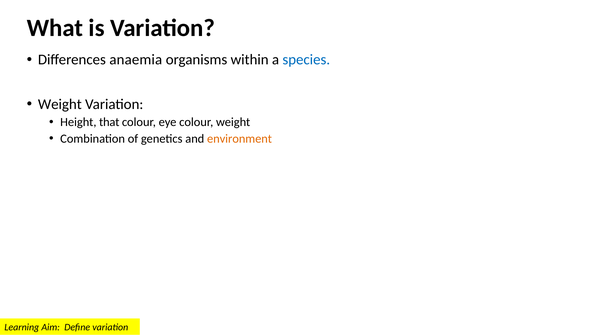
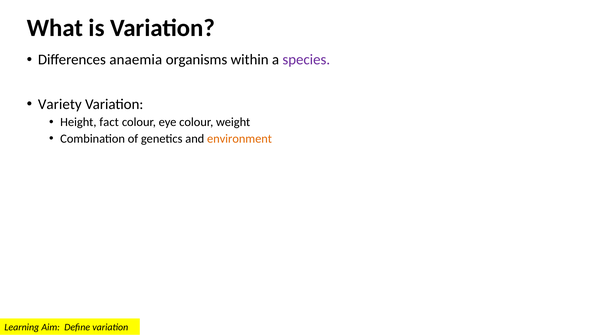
species colour: blue -> purple (306, 60)
Weight: Weight -> Variety (60, 104)
that: that -> fact (109, 122)
